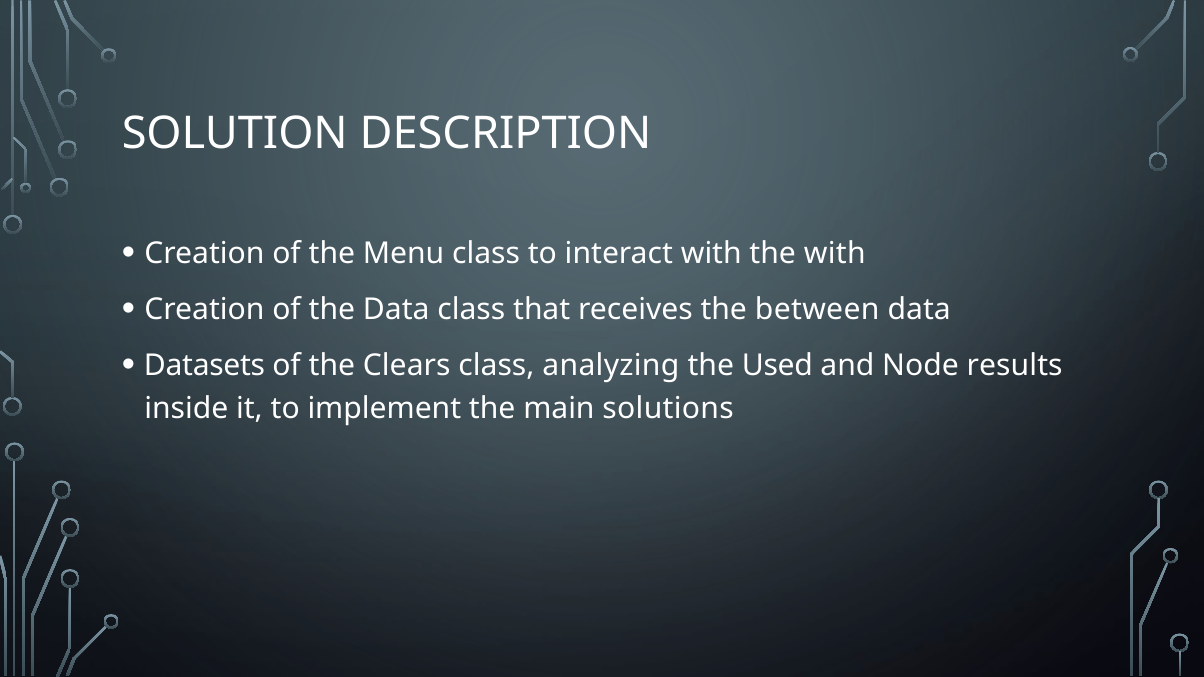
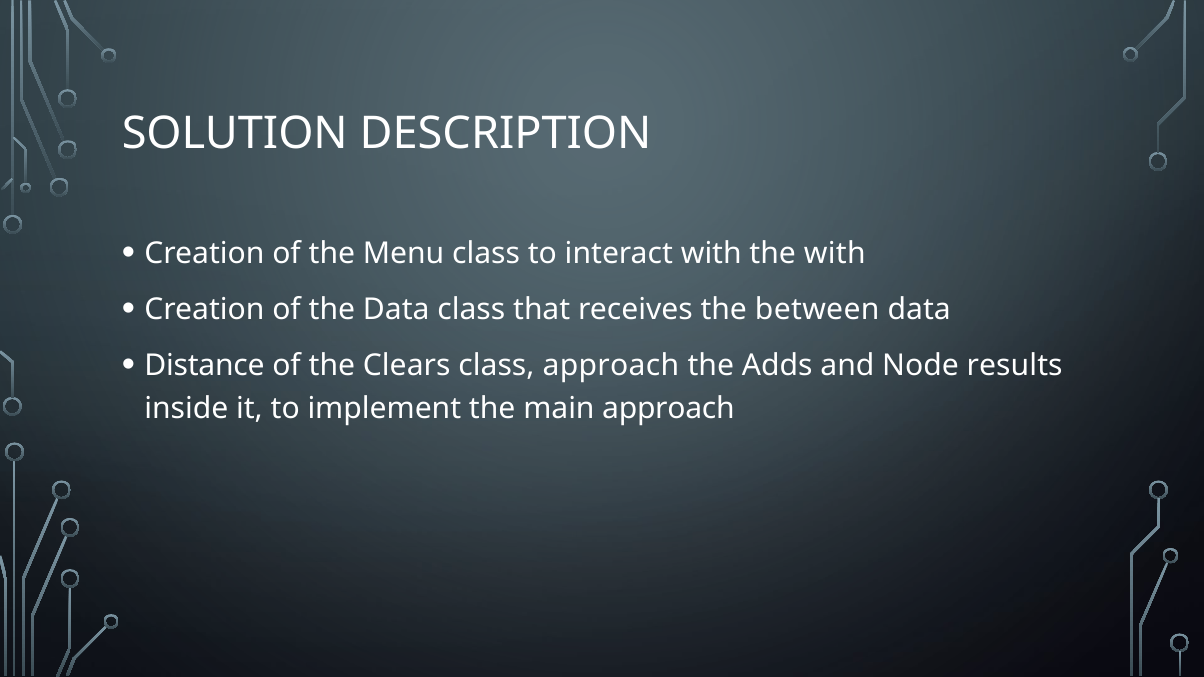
Datasets: Datasets -> Distance (204, 366)
class analyzing: analyzing -> approach (611, 366)
Used: Used -> Adds (777, 366)
main solutions: solutions -> approach (668, 409)
